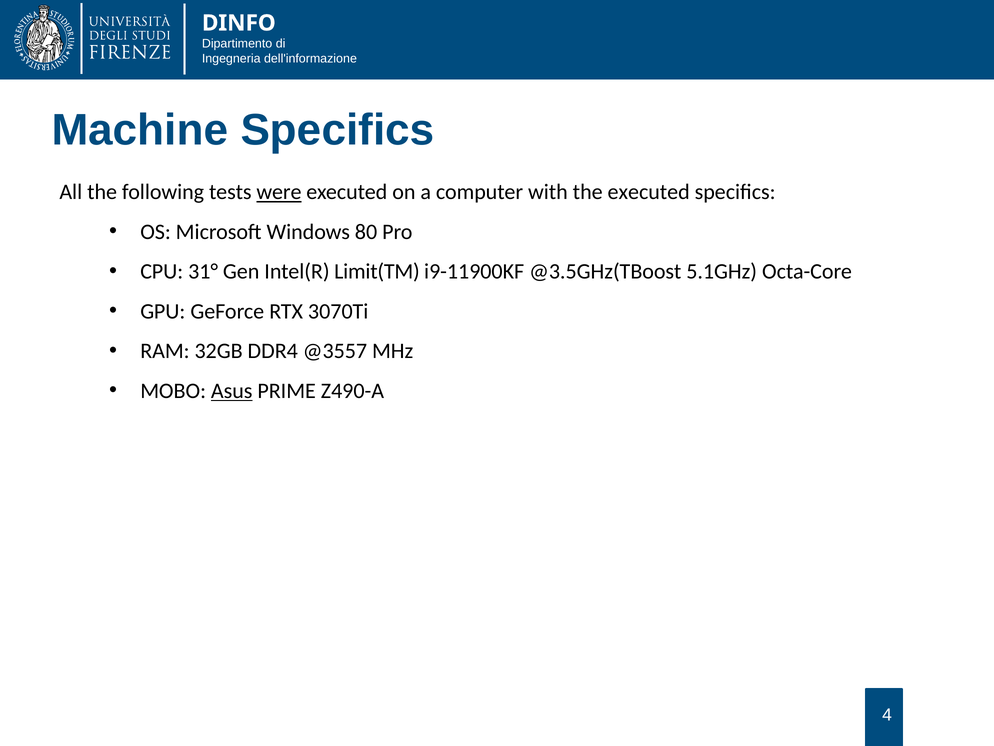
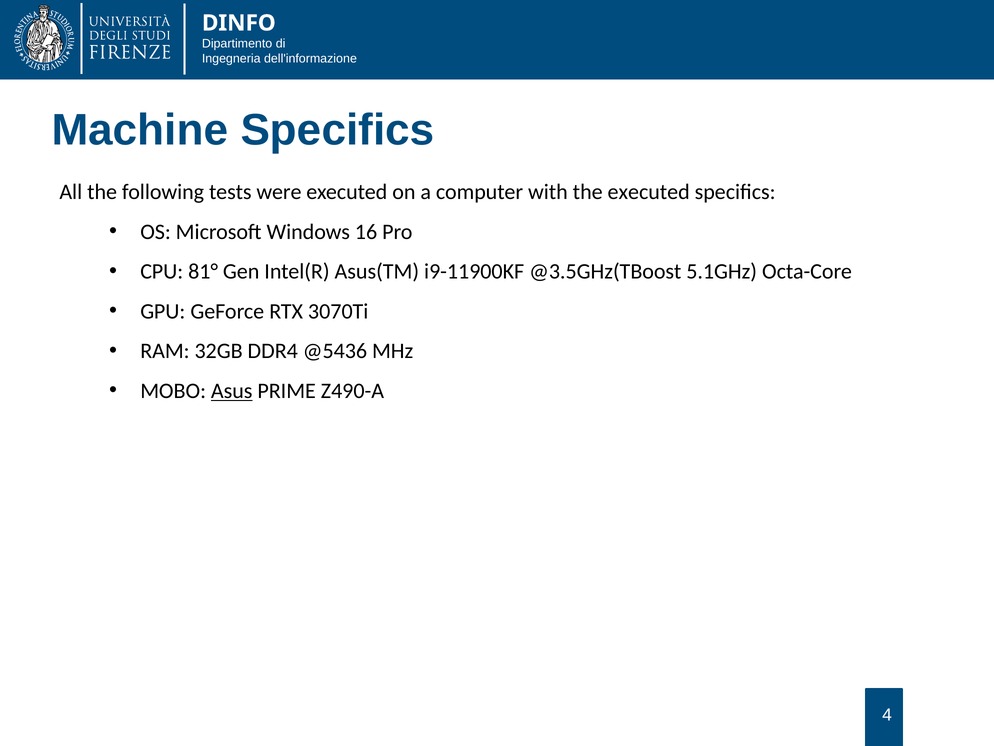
were underline: present -> none (279, 192)
80: 80 -> 16 (366, 232)
31°: 31° -> 81° (203, 272)
Limit(TM: Limit(TM -> Asus(TM (377, 272)
@3557: @3557 -> @5436 (335, 351)
